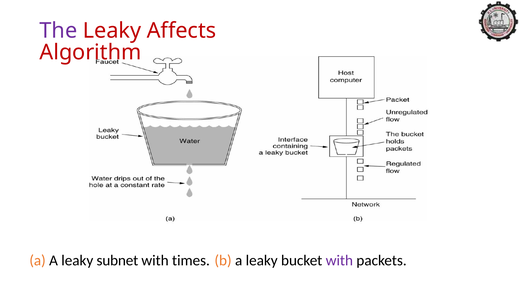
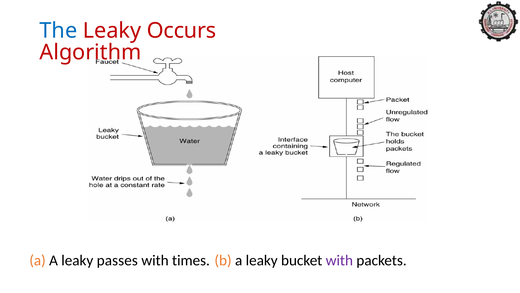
The colour: purple -> blue (58, 31)
Affects: Affects -> Occurs (182, 31)
subnet: subnet -> passes (117, 260)
